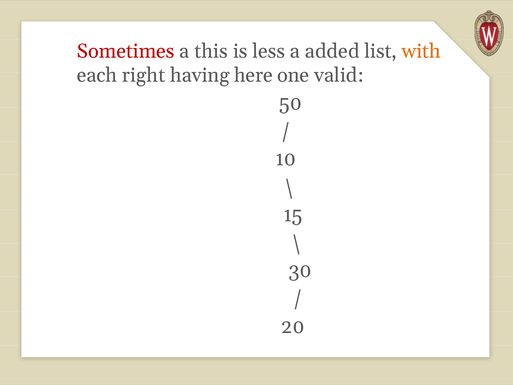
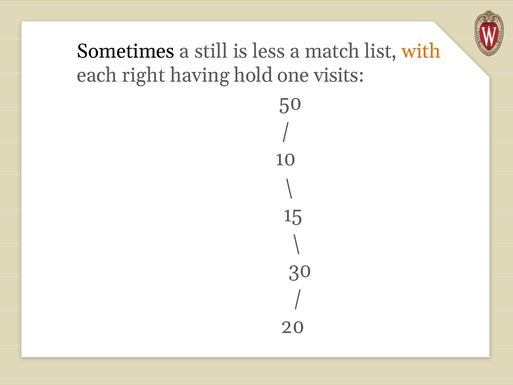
Sometimes colour: red -> black (126, 51)
this: this -> still (211, 51)
added: added -> match (332, 51)
here: here -> hold (253, 75)
valid: valid -> visits (339, 75)
